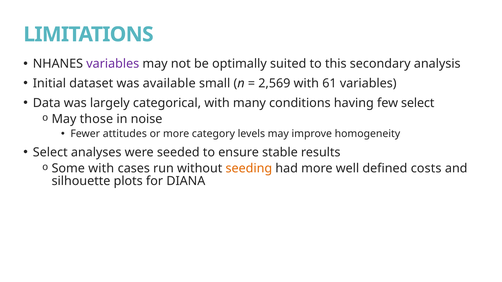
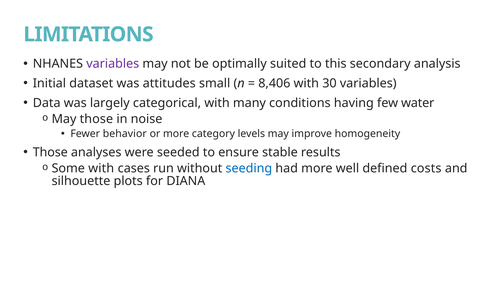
available: available -> attitudes (169, 84)
2,569: 2,569 -> 8,406 (274, 84)
61: 61 -> 30 (329, 84)
few select: select -> water (418, 103)
attitudes: attitudes -> behavior (125, 134)
Select: Select -> Those (50, 153)
seeding colour: orange -> blue (249, 168)
